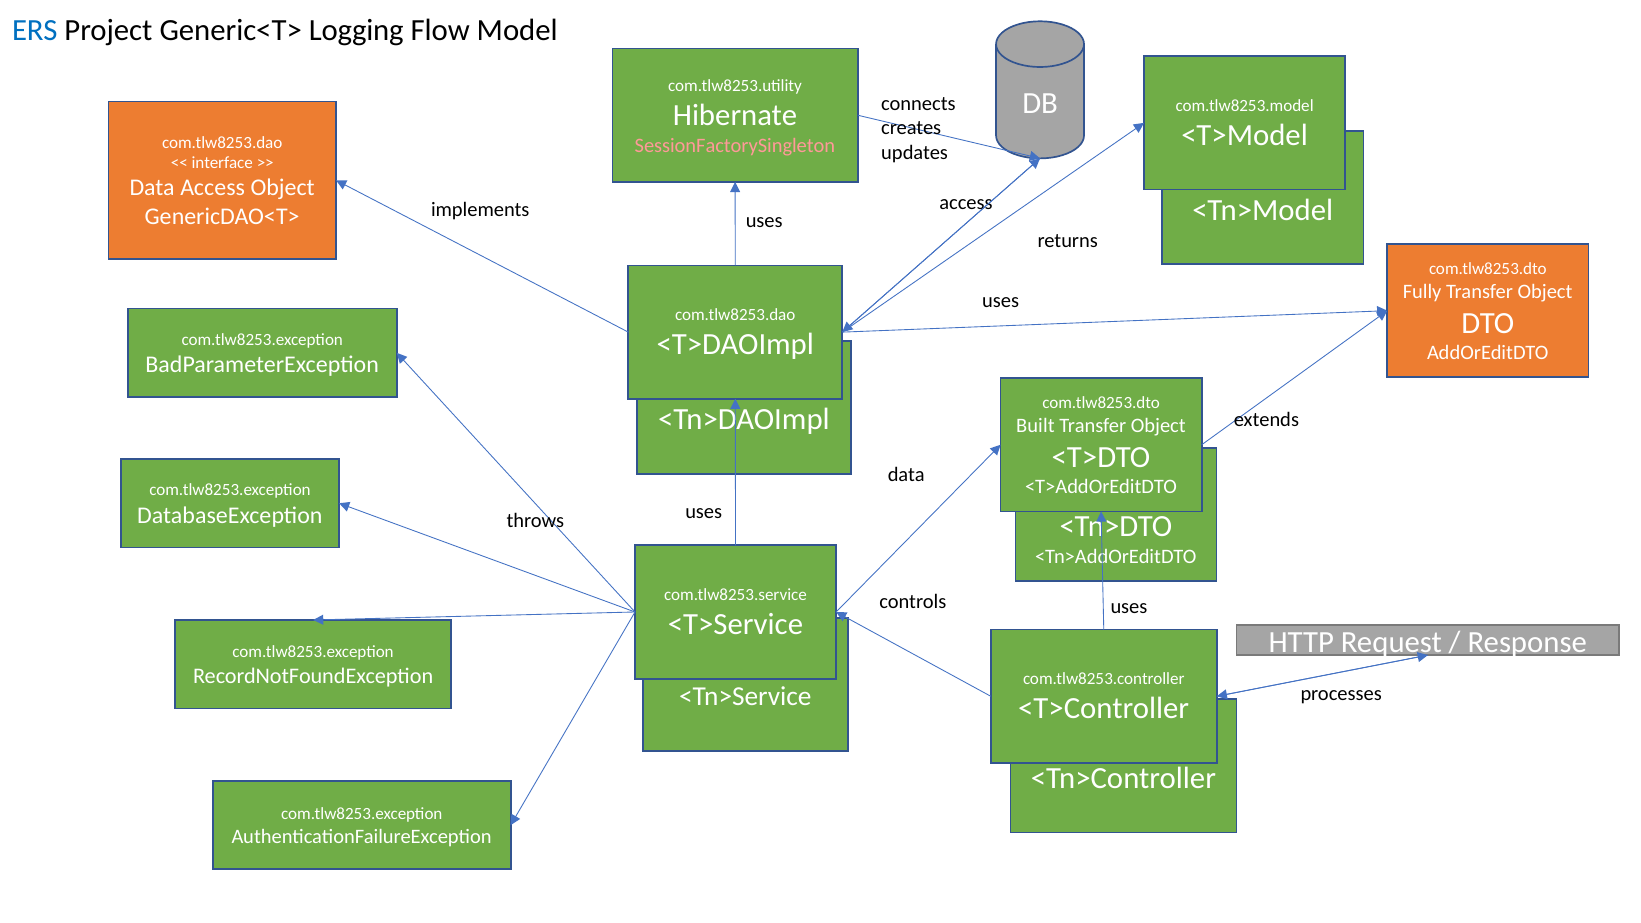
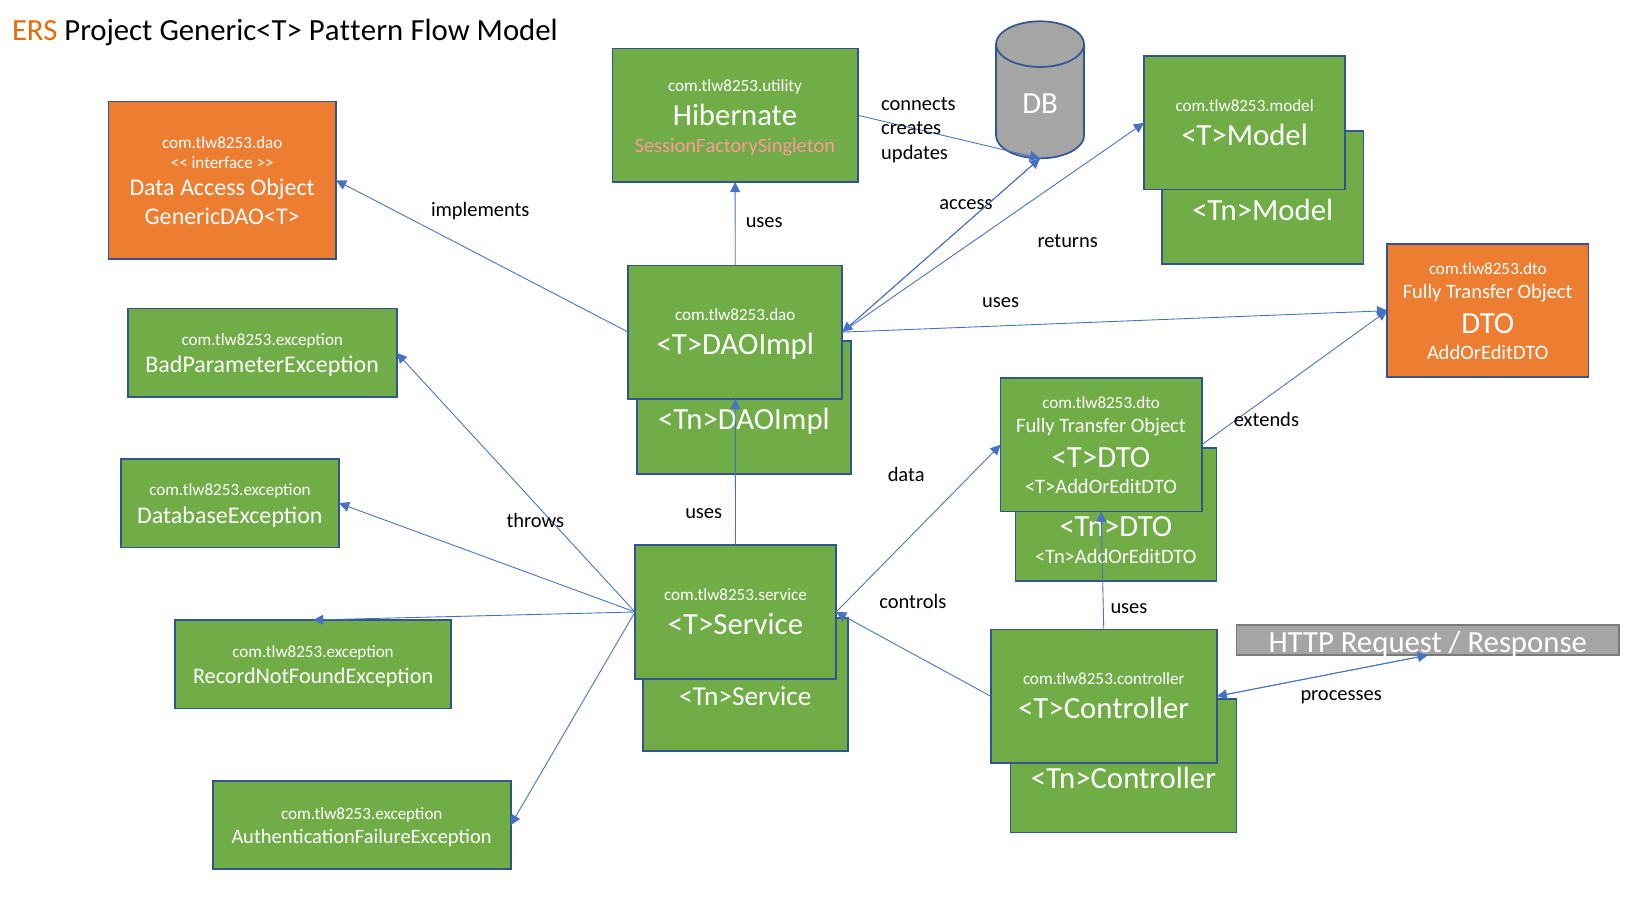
ERS colour: blue -> orange (35, 31)
Logging: Logging -> Pattern (356, 31)
Built: Built -> Fully (1035, 426)
